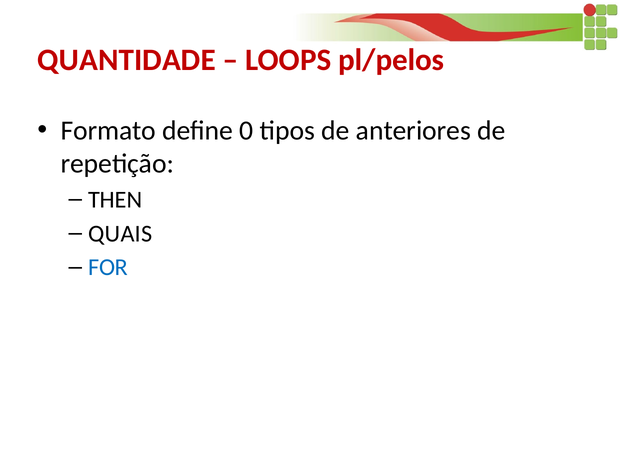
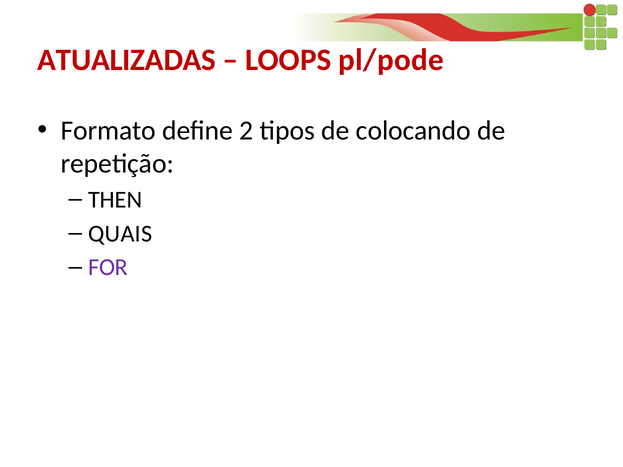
QUANTIDADE: QUANTIDADE -> ATUALIZADAS (127, 60)
pl/pelos: pl/pelos -> pl/pode (391, 60)
0: 0 -> 2 (246, 131)
anteriores: anteriores -> colocando (413, 131)
FOR colour: blue -> purple (108, 268)
